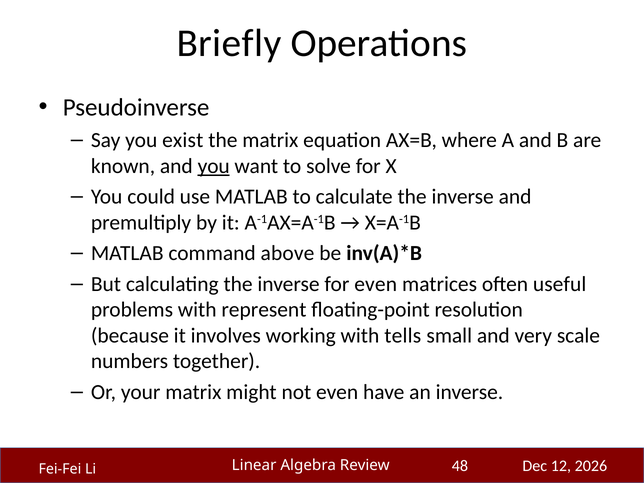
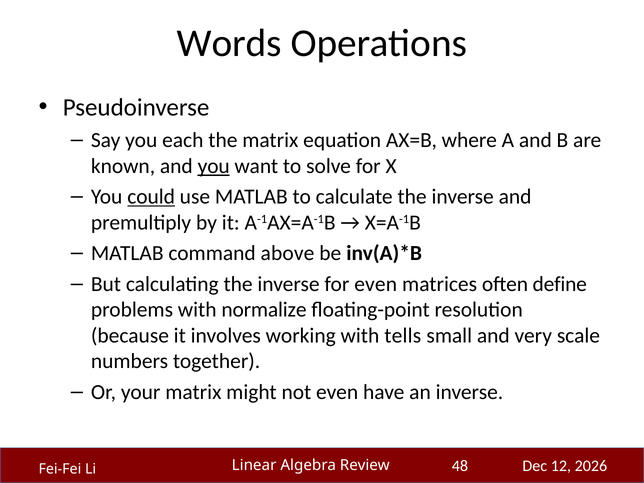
Briefly: Briefly -> Words (229, 43)
exist: exist -> each (183, 140)
could underline: none -> present (151, 197)
useful: useful -> define (560, 284)
represent: represent -> normalize (264, 310)
